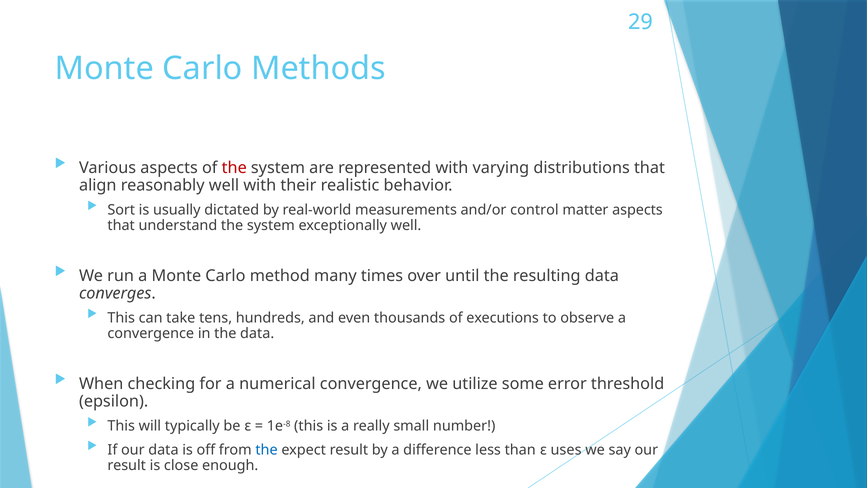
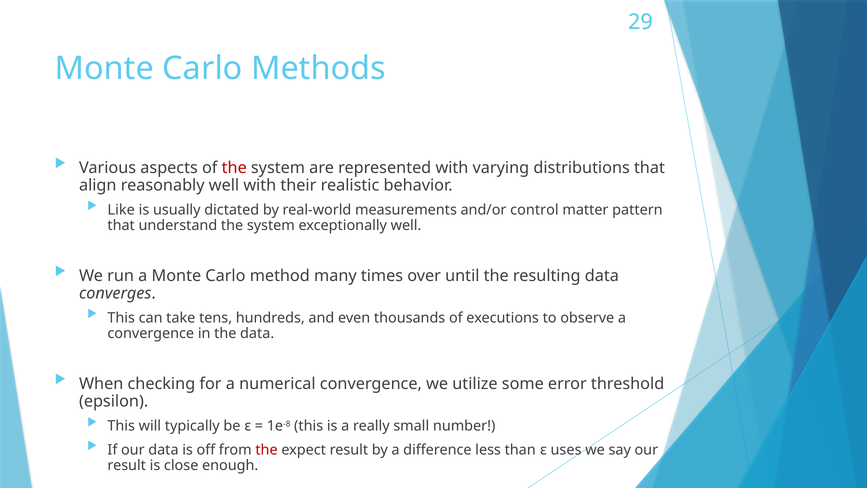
Sort: Sort -> Like (121, 210)
matter aspects: aspects -> pattern (637, 210)
the colour: blue -> red (267, 449)
